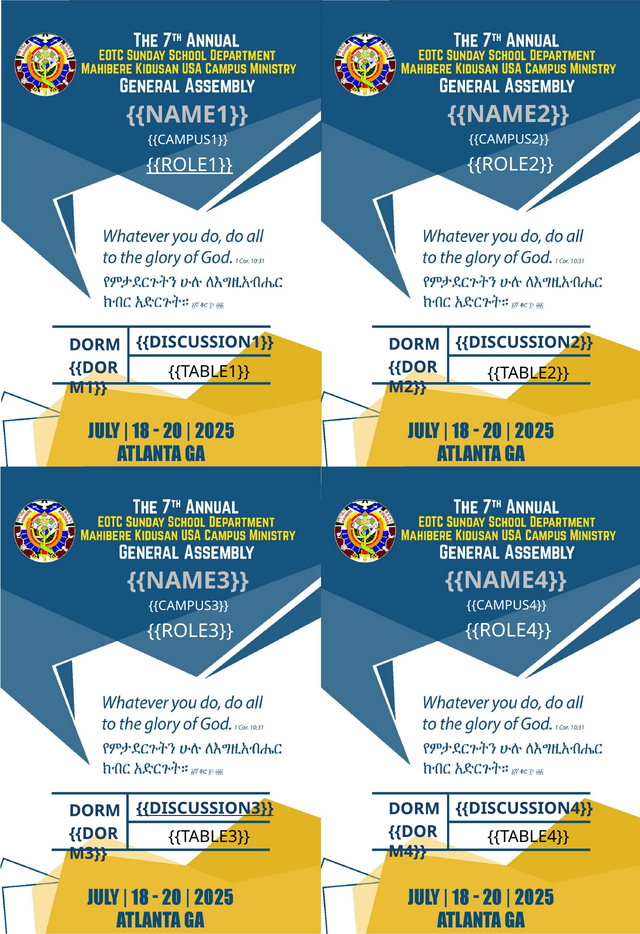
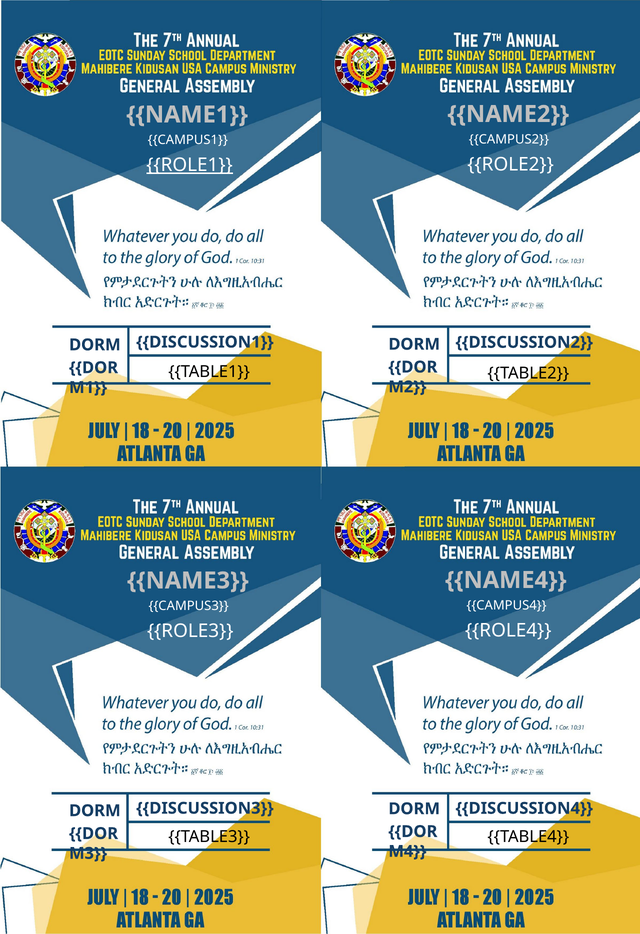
DISCUSSION3 underline: present -> none (205, 809)
